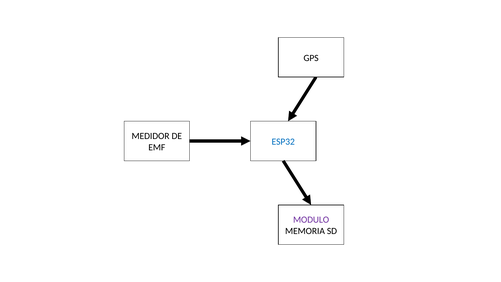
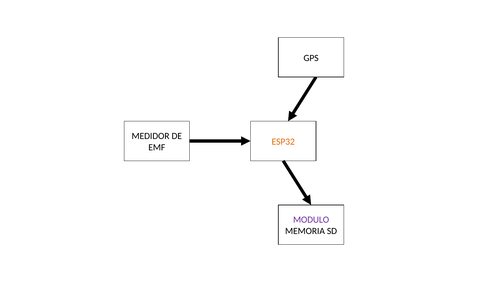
ESP32 colour: blue -> orange (283, 142)
